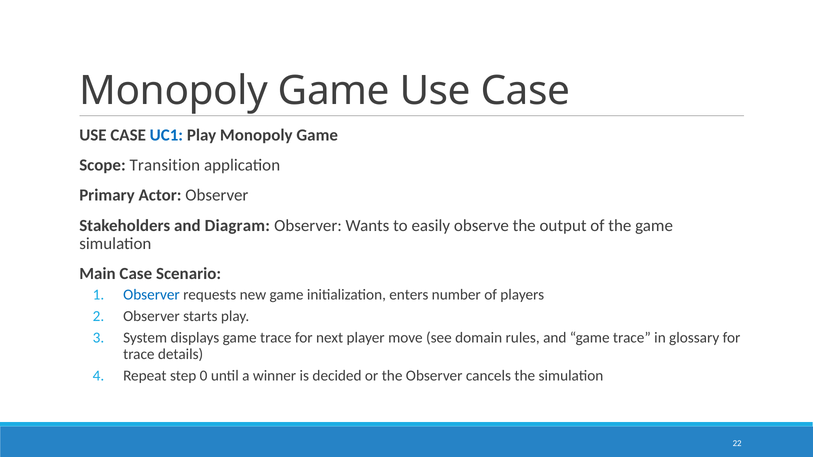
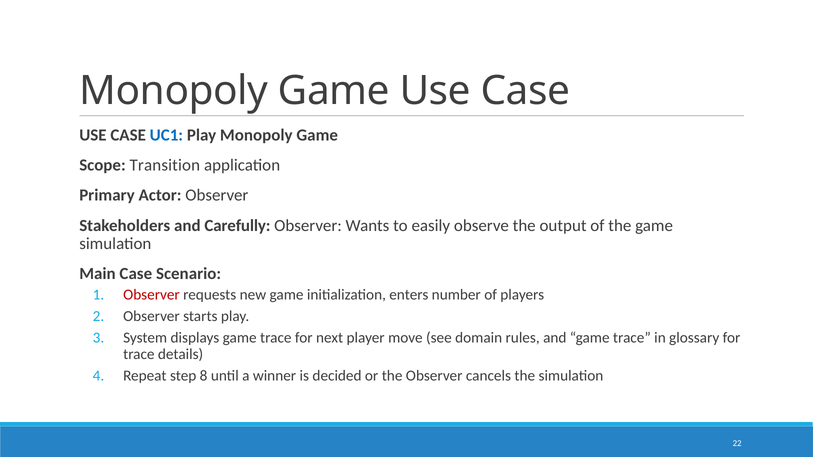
Diagram: Diagram -> Carefully (237, 226)
Observer colour: blue -> red (151, 295)
0: 0 -> 8 (204, 376)
